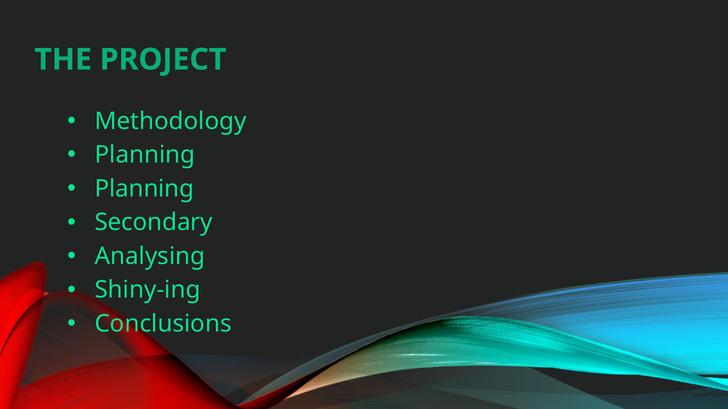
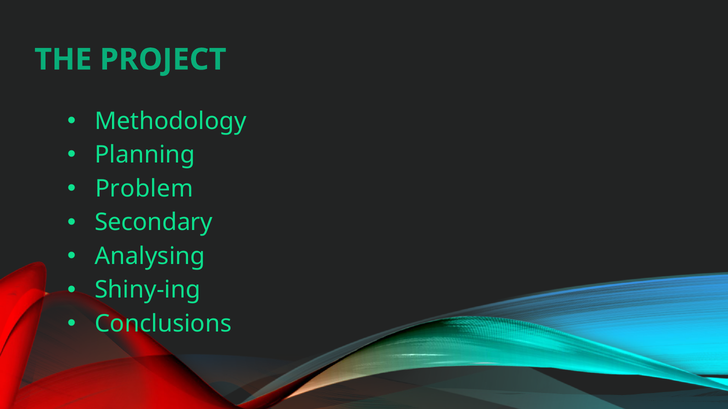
Planning: Planning -> Problem (144, 189)
